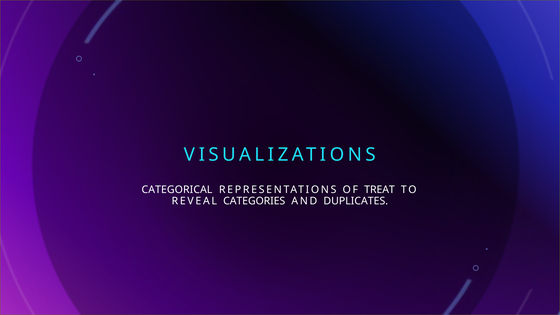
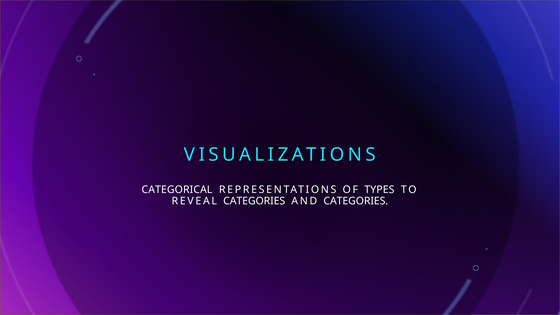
TREAT: TREAT -> TYPES (379, 190)
AND DUPLICATES: DUPLICATES -> CATEGORIES (356, 201)
